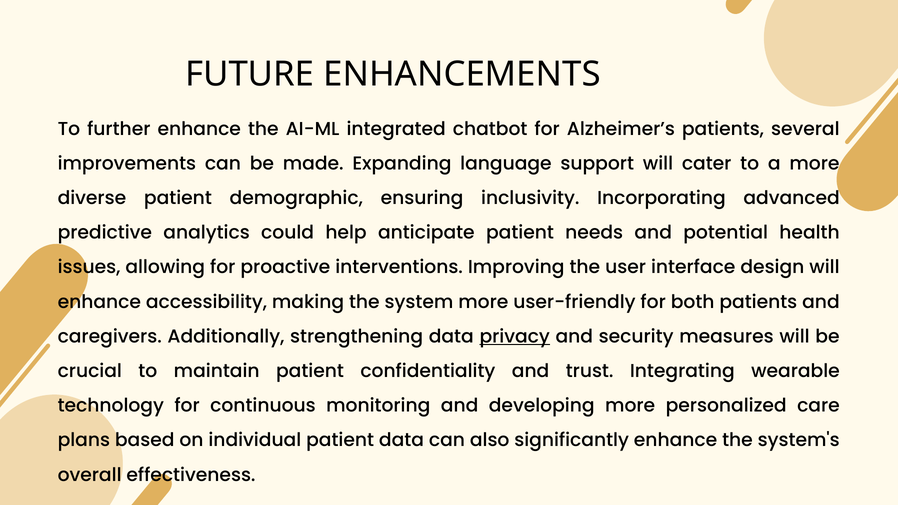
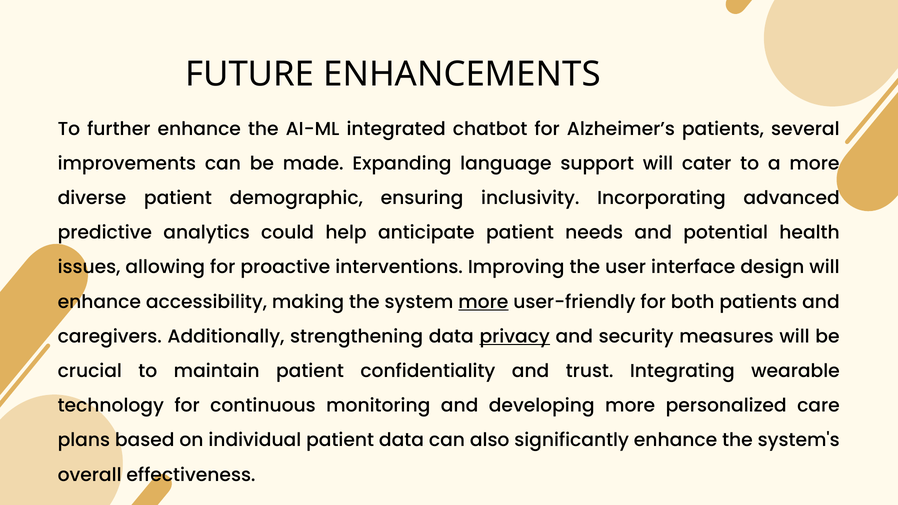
more underline: none -> present (483, 302)
